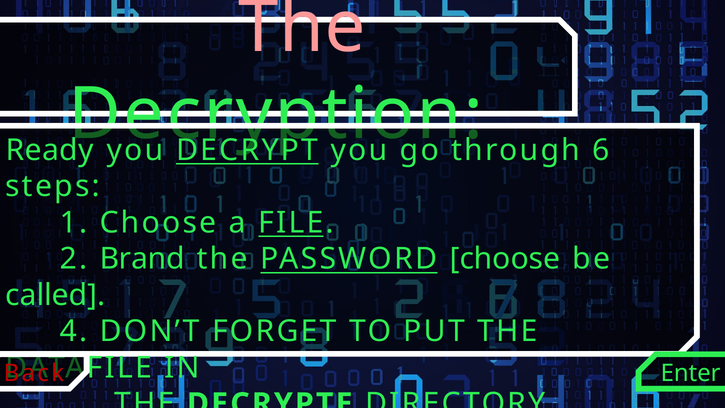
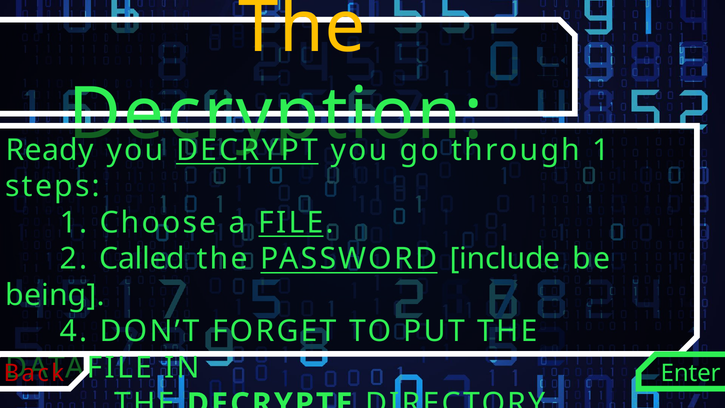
The colour: pink -> yellow (302, 27)
through 6: 6 -> 1 (601, 150)
Brand: Brand -> Called (142, 259)
PASSWORD choose: choose -> include (505, 259)
called: called -> being (55, 295)
